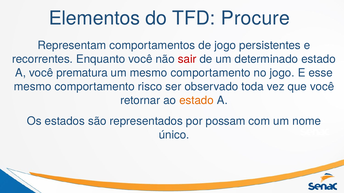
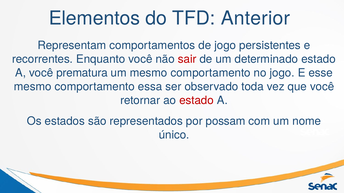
Procure: Procure -> Anterior (255, 18)
risco: risco -> essa (150, 87)
estado colour: orange -> red (196, 101)
